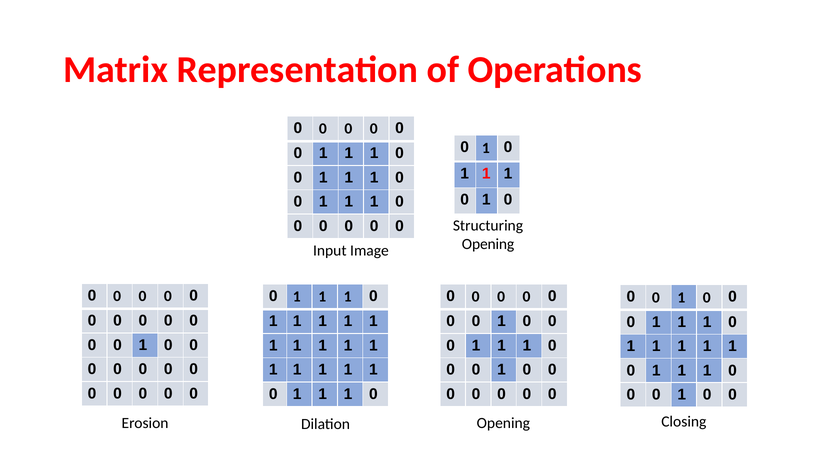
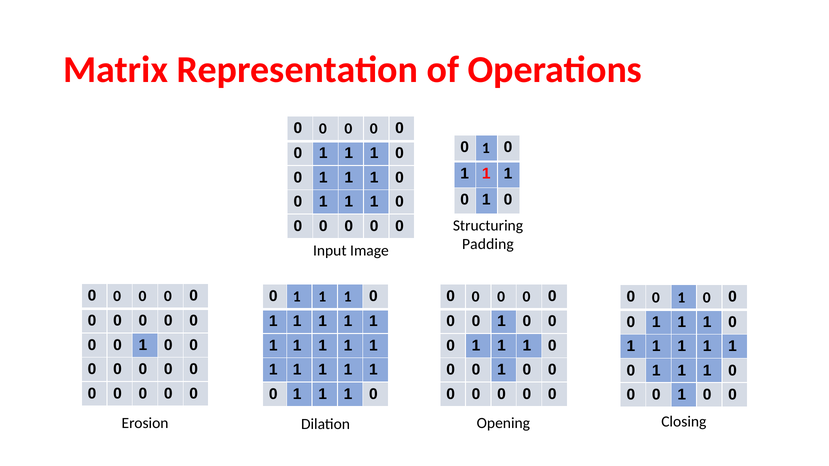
Opening: Opening -> Padding (488, 244)
